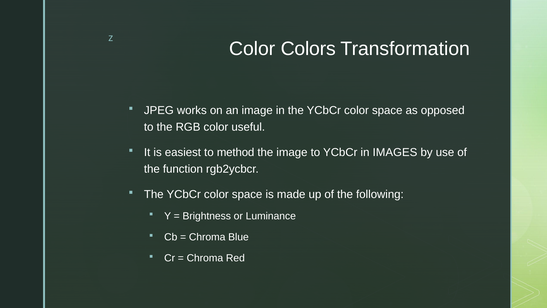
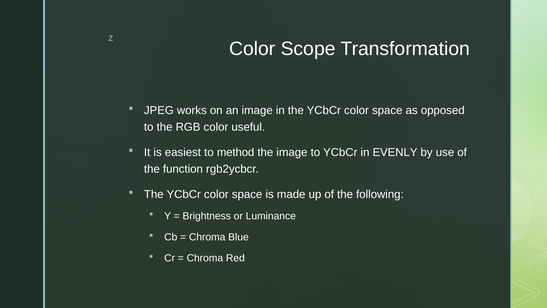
Colors: Colors -> Scope (308, 49)
IMAGES: IMAGES -> EVENLY (395, 152)
